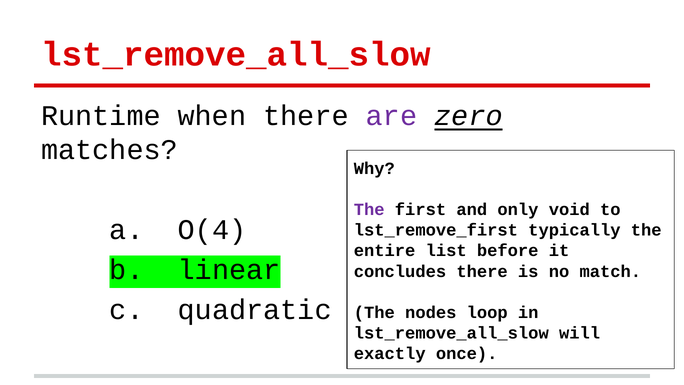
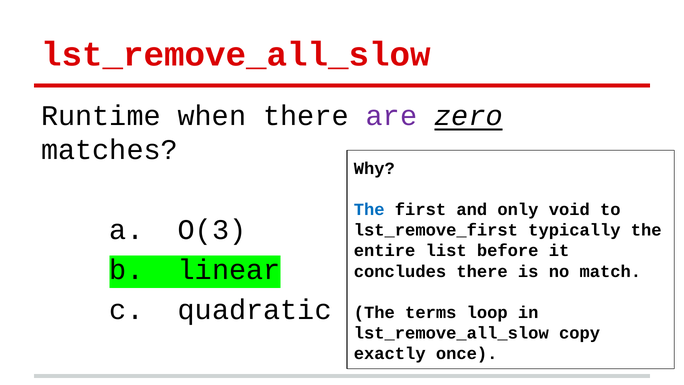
The colour: purple -> blue (369, 210)
O(4: O(4 -> O(3 (212, 230)
nodes: nodes -> terms (431, 312)
will: will -> copy (580, 333)
